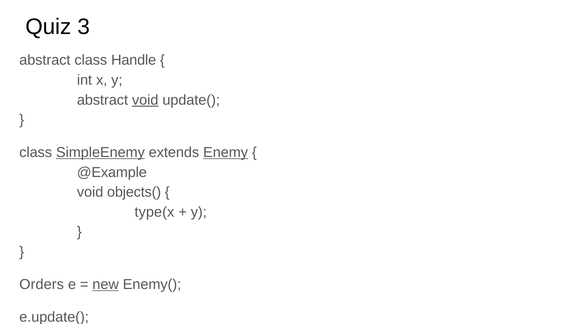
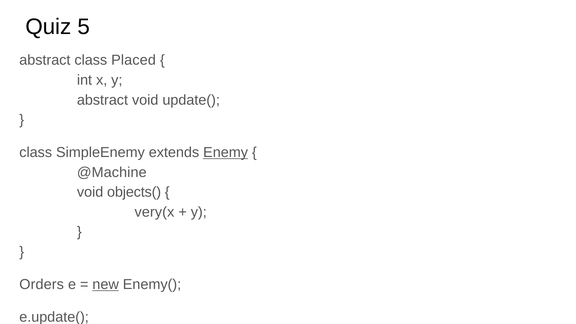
3: 3 -> 5 (84, 27)
Handle: Handle -> Placed (134, 60)
void underline: present -> none (145, 100)
SimpleEnemy underline: present -> none (100, 152)
@Example: @Example -> @Machine (112, 172)
type(x: type(x -> very(x (154, 212)
